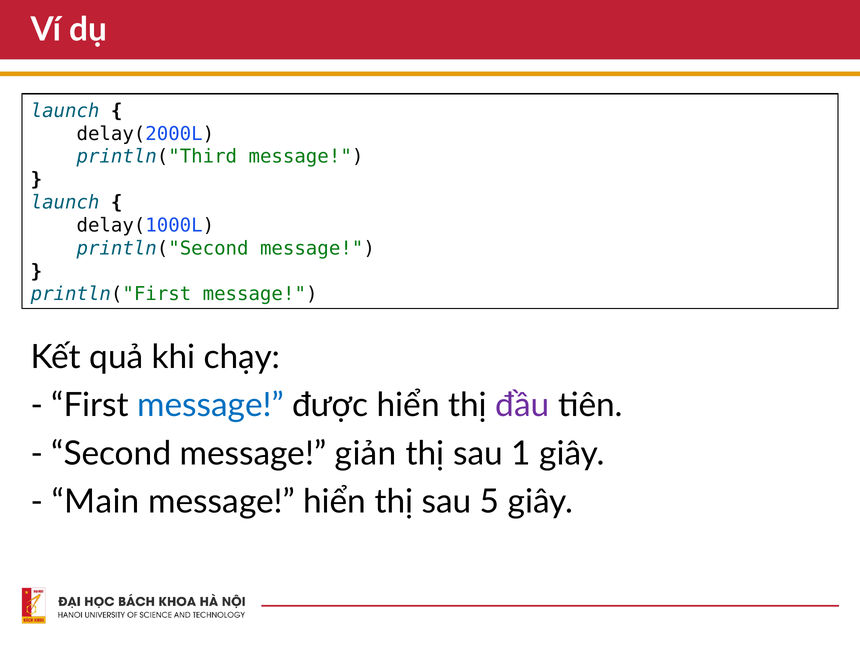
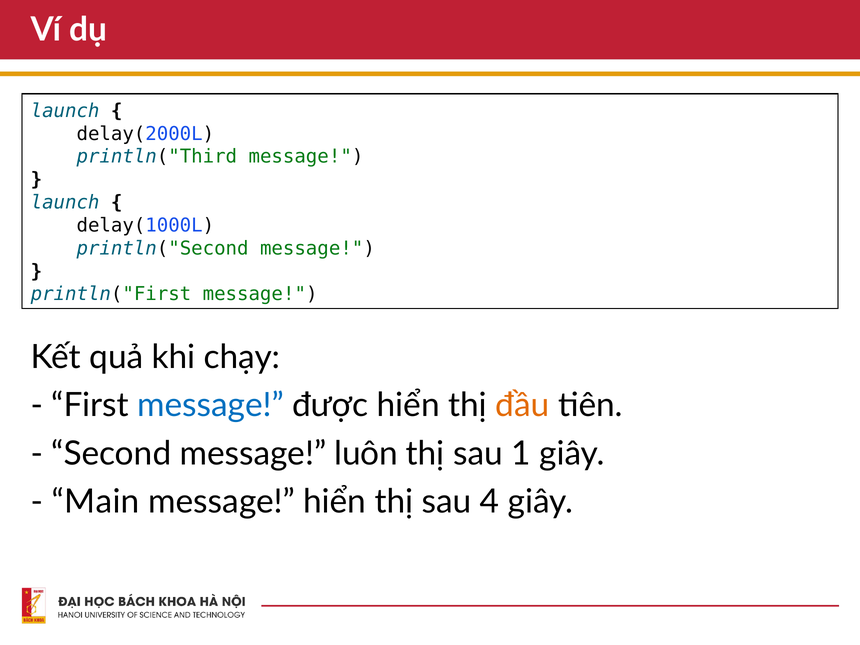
đầu colour: purple -> orange (522, 405)
giản: giản -> luôn (366, 453)
5: 5 -> 4 (490, 502)
